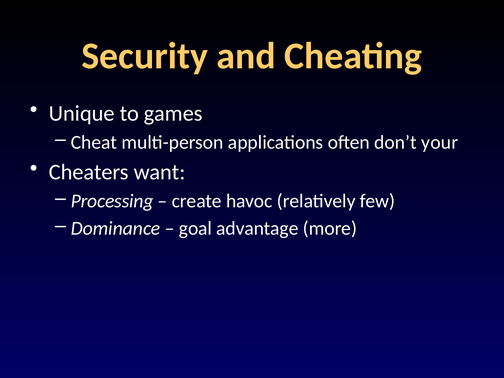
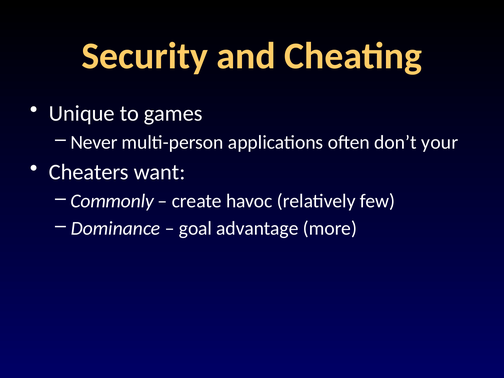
Cheat: Cheat -> Never (94, 142)
Processing: Processing -> Commonly (112, 201)
